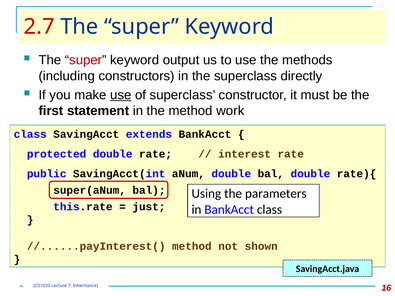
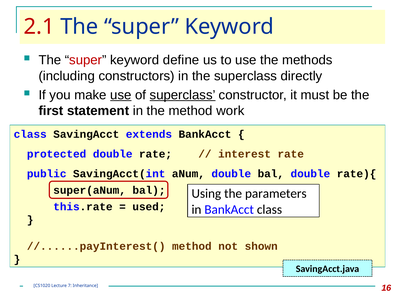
2.7: 2.7 -> 2.1 (39, 27)
output: output -> define (181, 60)
superclass underline: none -> present (183, 95)
just: just -> used (149, 207)
